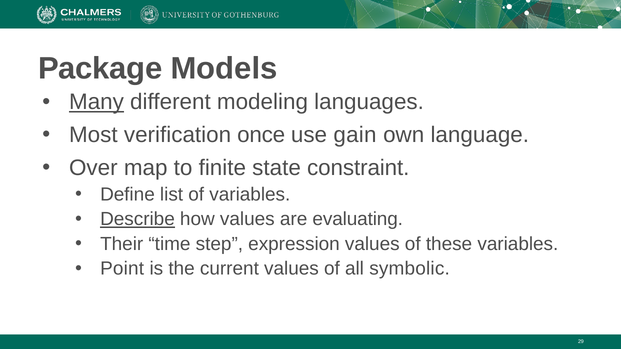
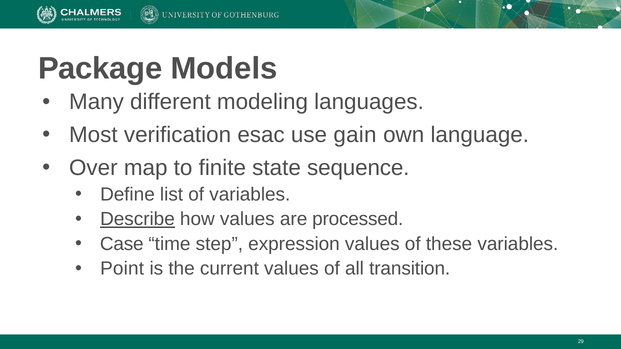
Many underline: present -> none (97, 102)
once: once -> esac (261, 135)
constraint: constraint -> sequence (358, 168)
evaluating: evaluating -> processed (358, 219)
Their: Their -> Case (122, 244)
symbolic: symbolic -> transition (410, 269)
